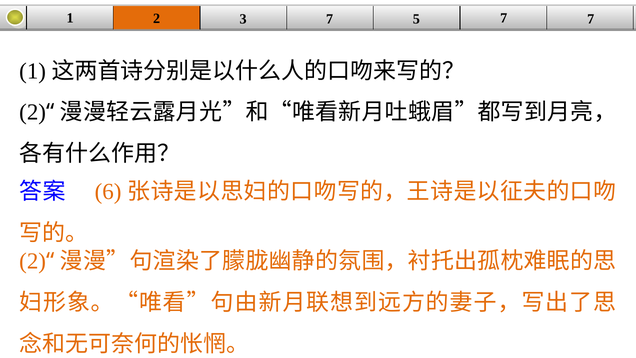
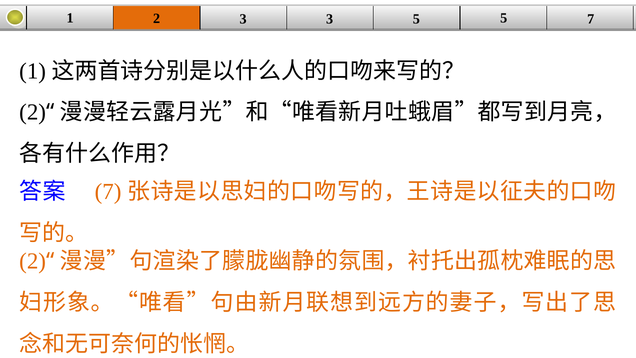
3 7: 7 -> 3 (330, 19)
5 7: 7 -> 5 (504, 18)
6: 6 -> 7 (108, 192)
